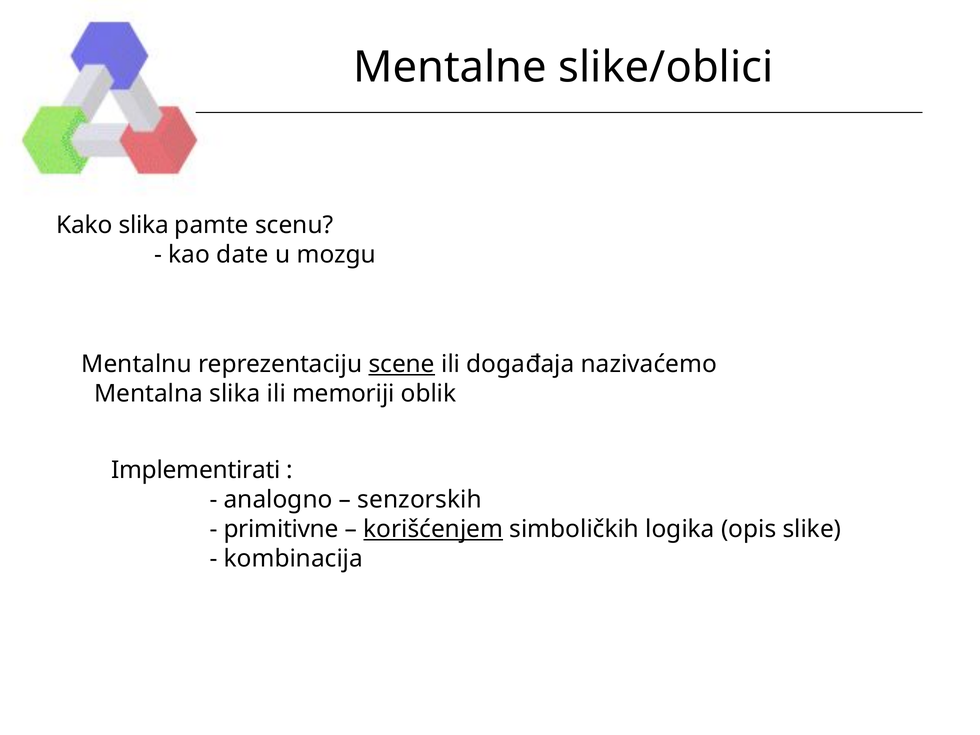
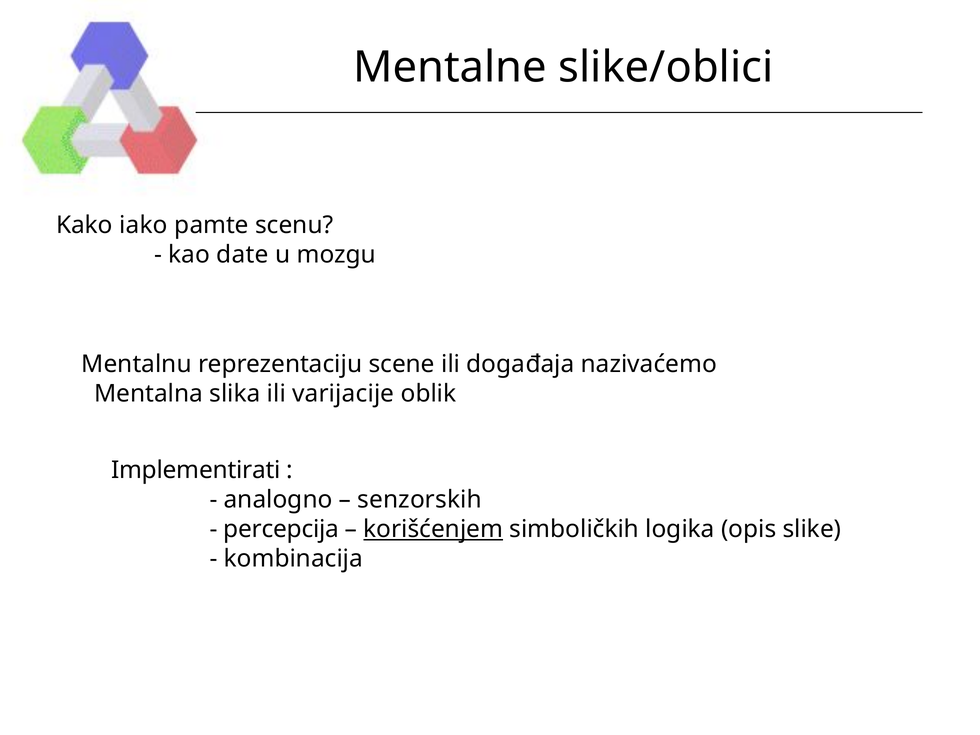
Kako slika: slika -> iako (143, 225)
scene underline: present -> none (402, 364)
memoriji: memoriji -> varijacije (343, 394)
primitivne: primitivne -> percepcija (281, 529)
